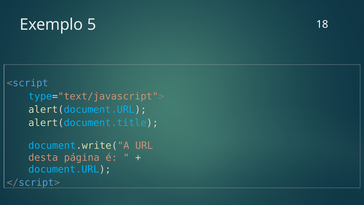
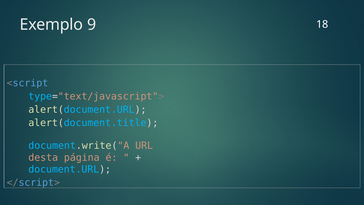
5: 5 -> 9 (92, 25)
